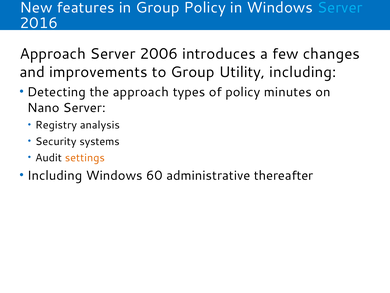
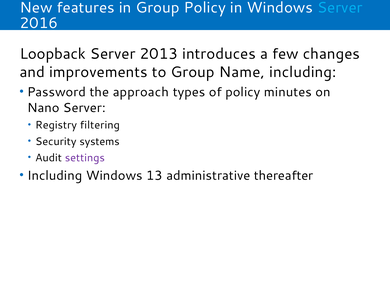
Approach: Approach -> Loopback (53, 54)
2006: 2006 -> 2013 (159, 54)
Utility: Utility -> Name (242, 72)
Detecting: Detecting -> Password (57, 92)
analysis: analysis -> filtering (100, 125)
settings colour: orange -> purple (85, 157)
60: 60 -> 13 (154, 175)
